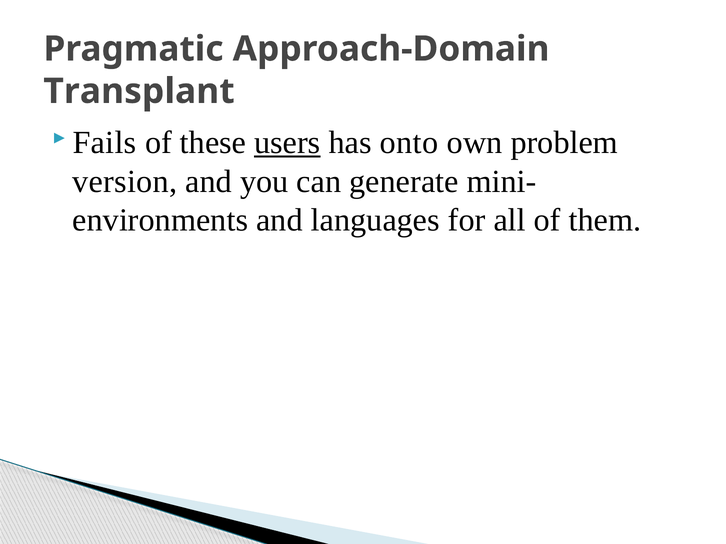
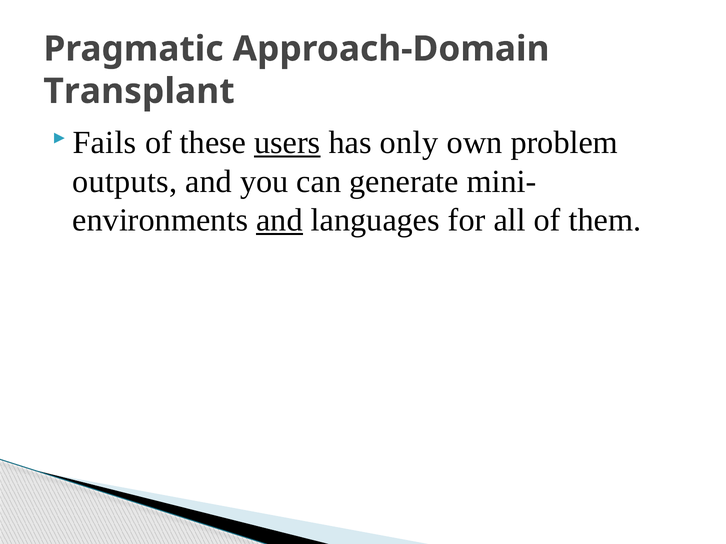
onto: onto -> only (409, 143)
version: version -> outputs (125, 182)
and underline: none -> present (279, 220)
